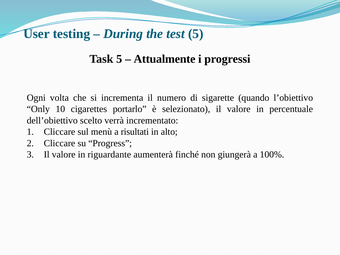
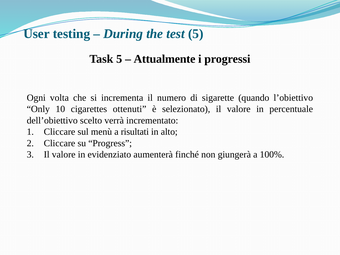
portarlo: portarlo -> ottenuti (130, 109)
riguardante: riguardante -> evidenziato (109, 154)
